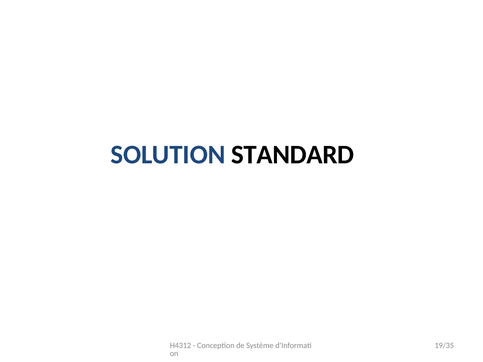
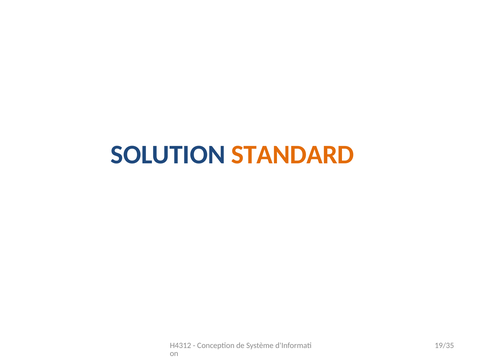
STANDARD colour: black -> orange (293, 155)
